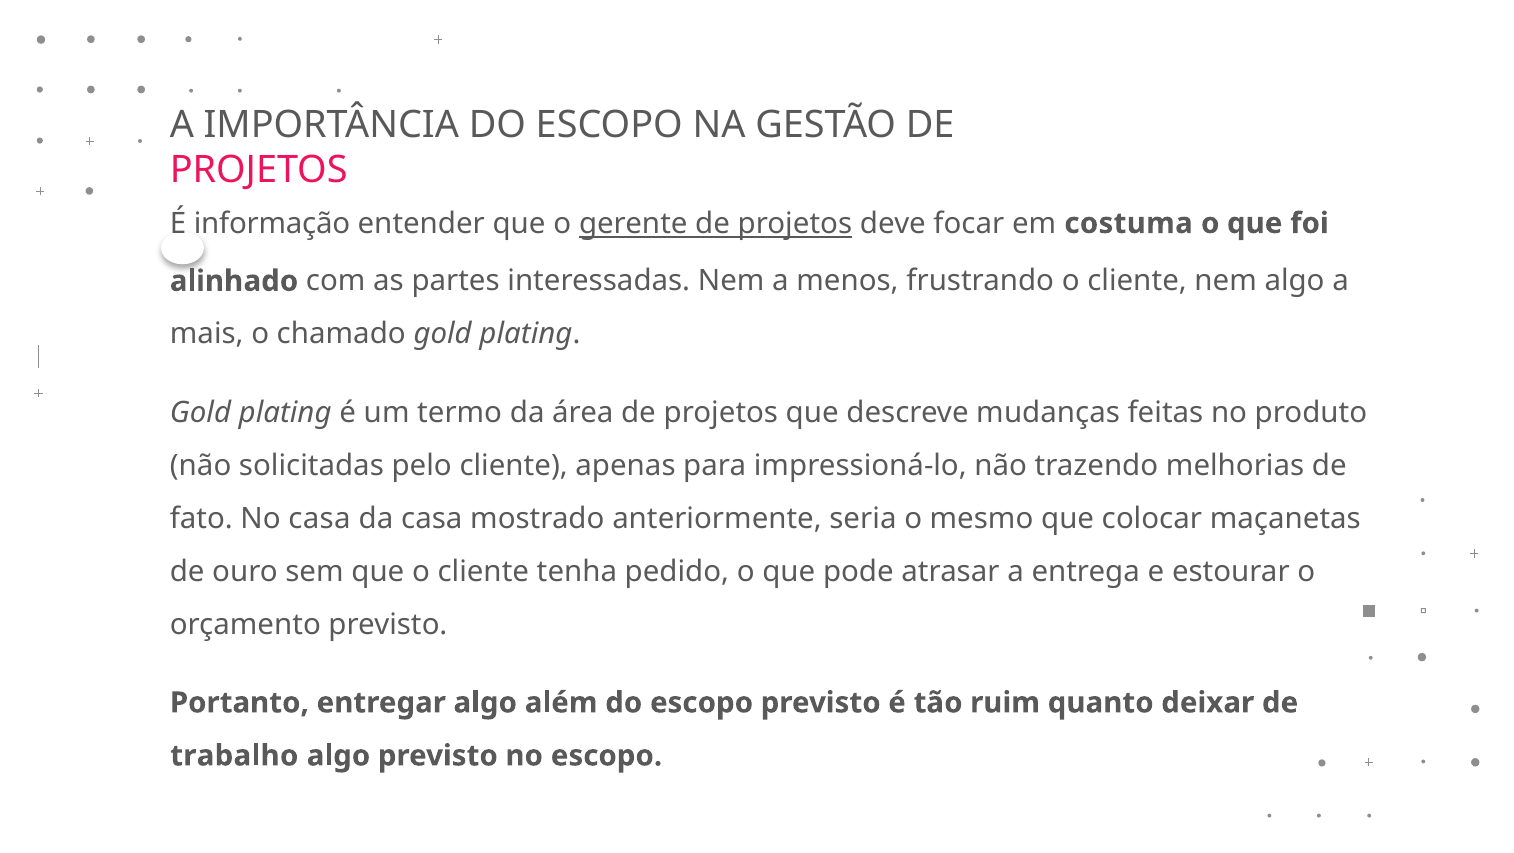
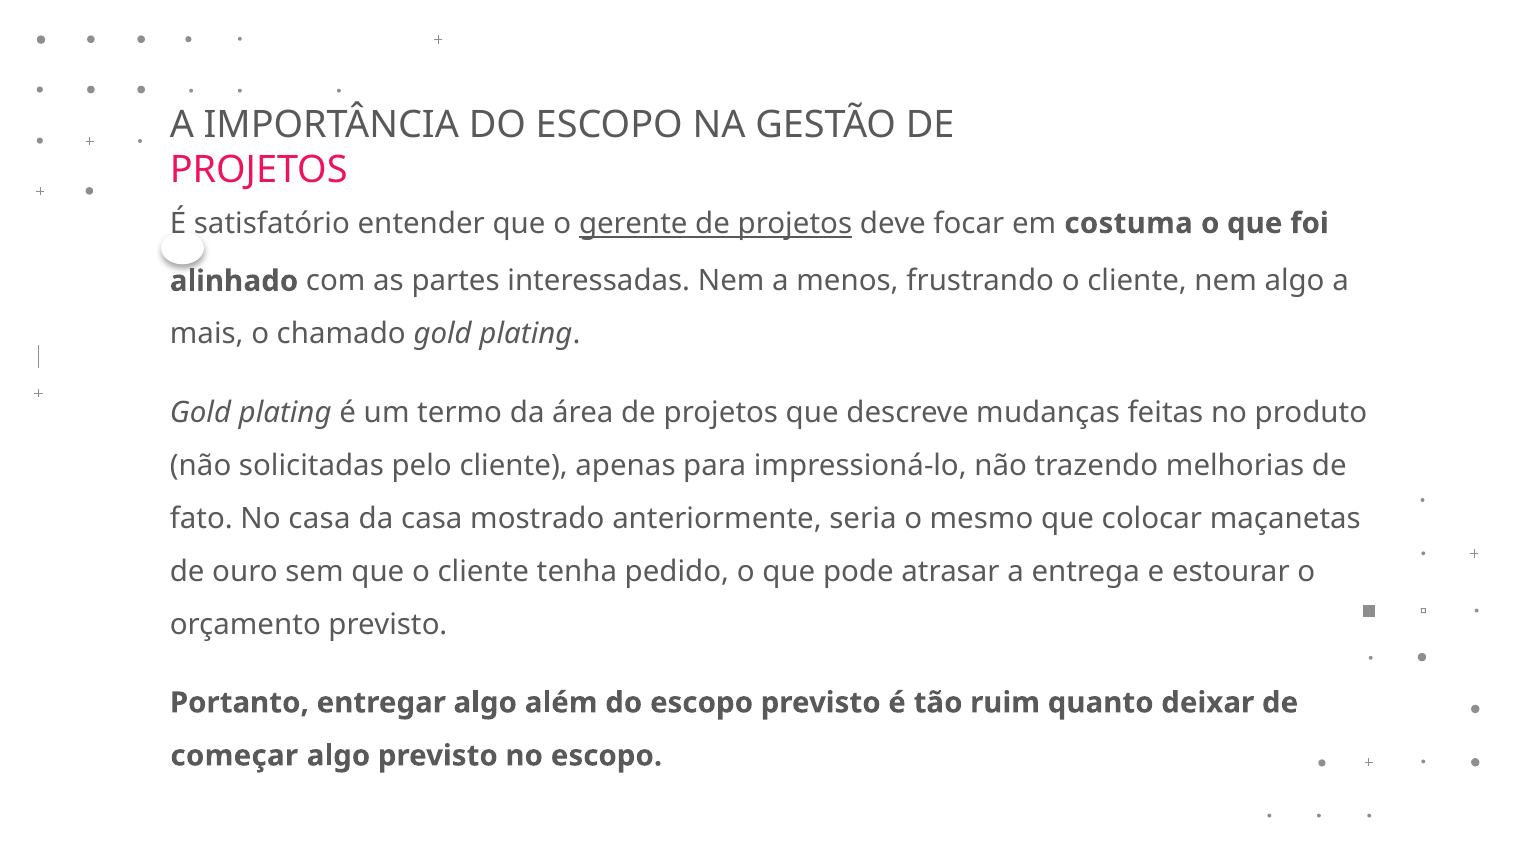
informação: informação -> satisfatório (272, 223)
trabalho: trabalho -> começar (234, 755)
